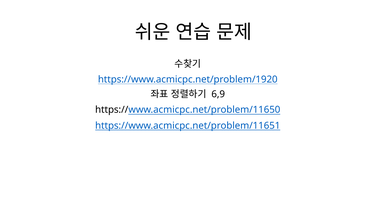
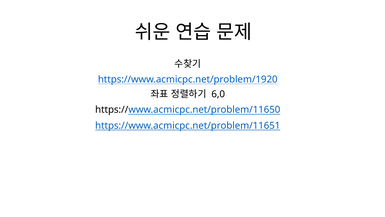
6,9: 6,9 -> 6,0 (218, 94)
